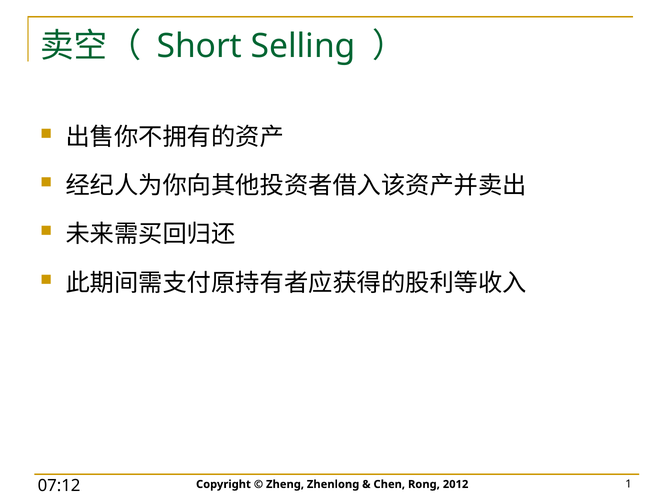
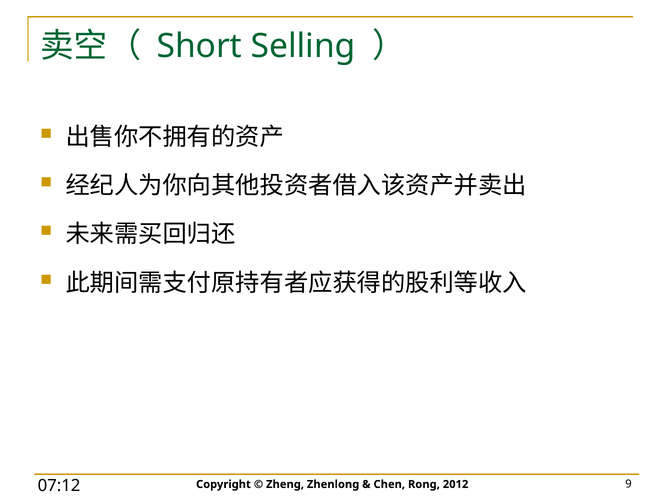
1: 1 -> 9 (629, 484)
